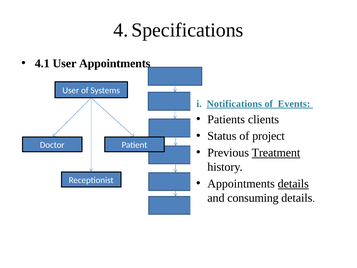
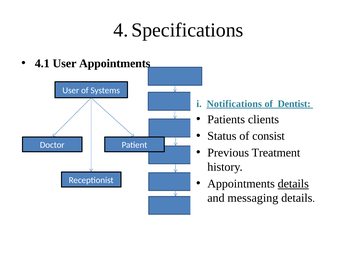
Events: Events -> Dentist (294, 104)
project: project -> consist (268, 136)
Treatment underline: present -> none (276, 153)
consuming: consuming -> messaging (253, 198)
